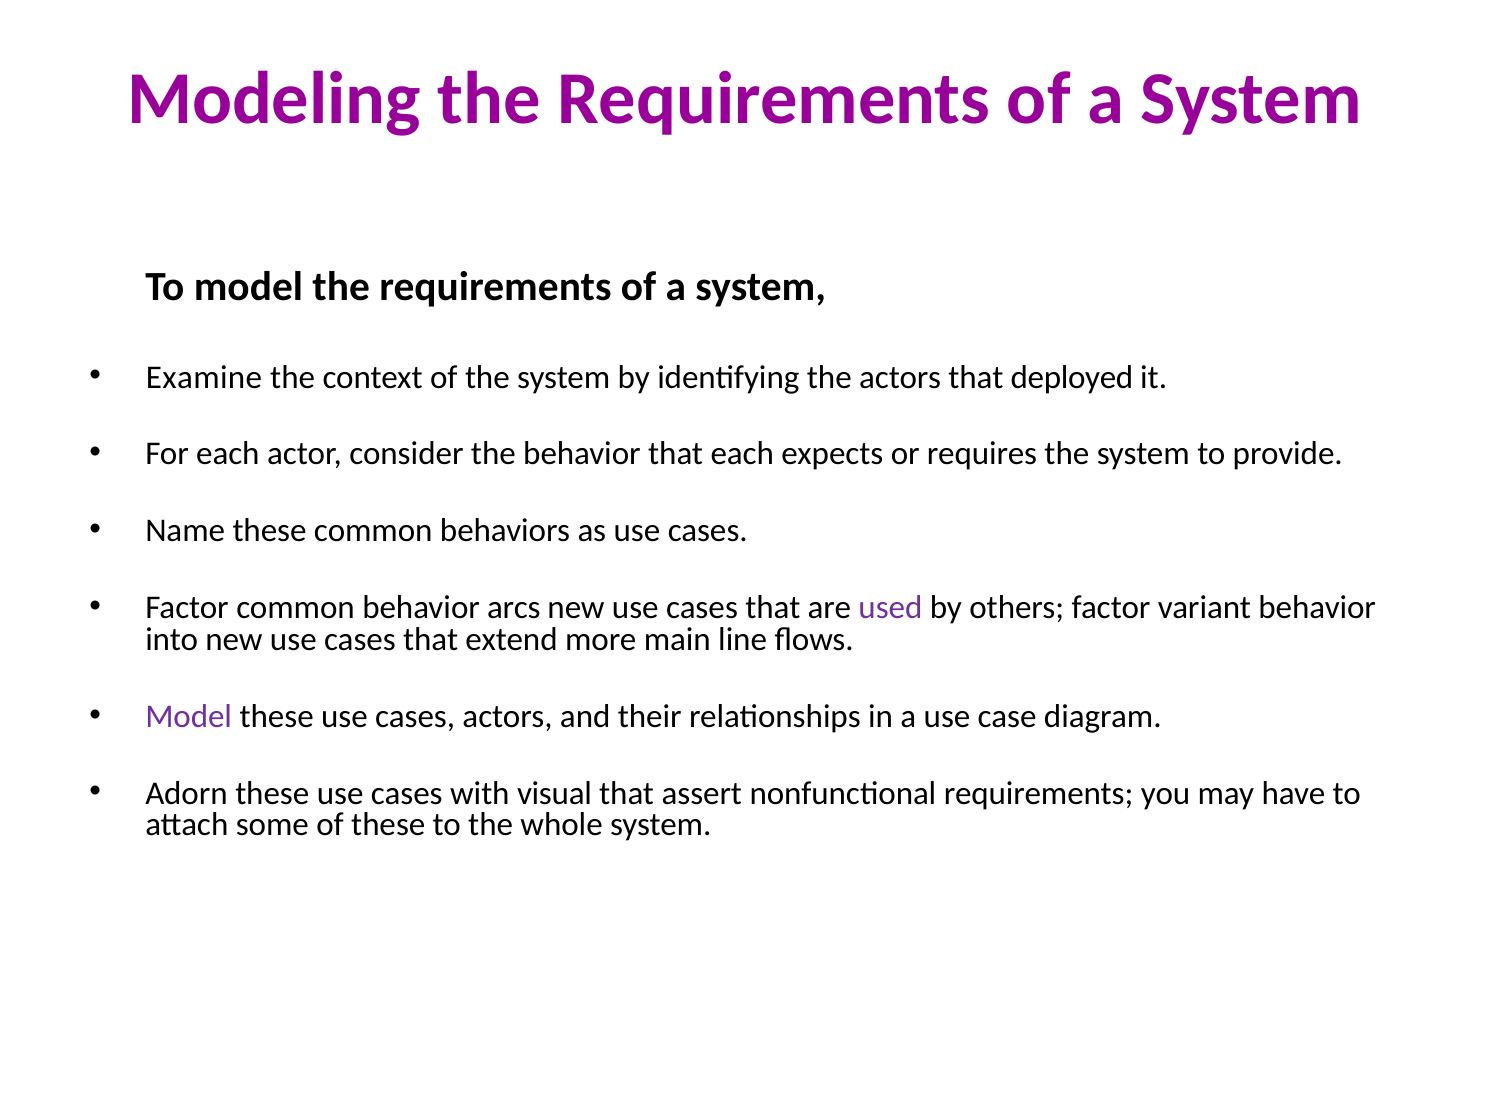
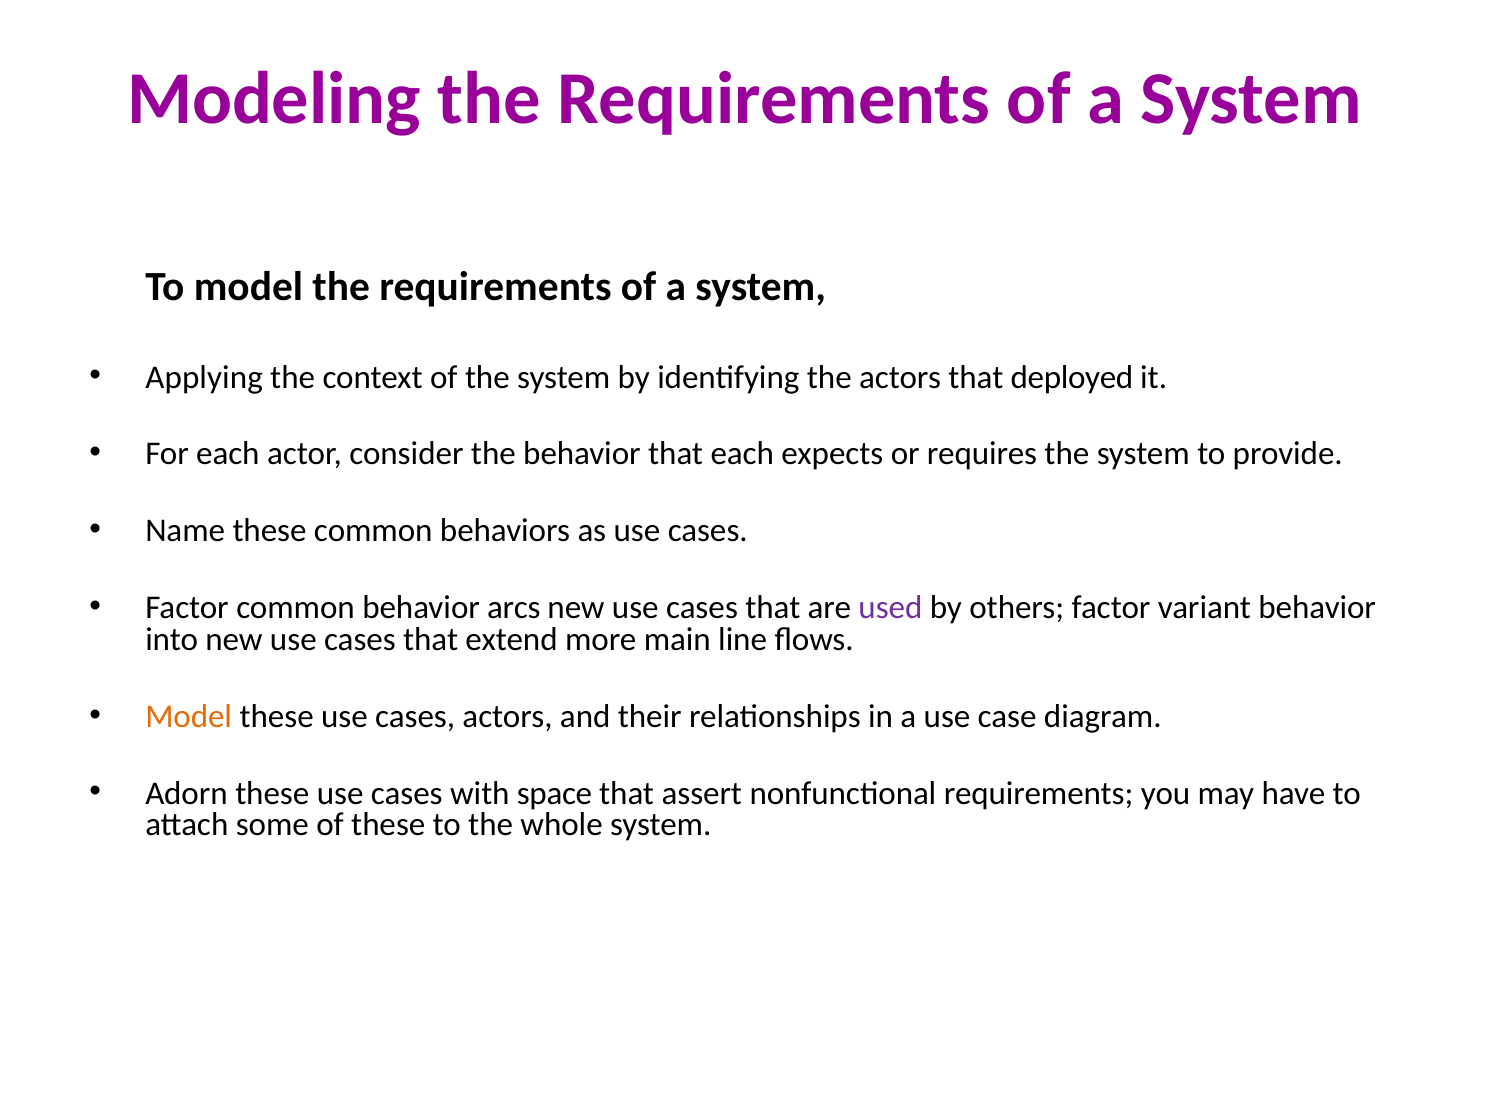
Examine: Examine -> Applying (204, 377)
Model colour: purple -> orange (189, 716)
visual: visual -> space (555, 793)
